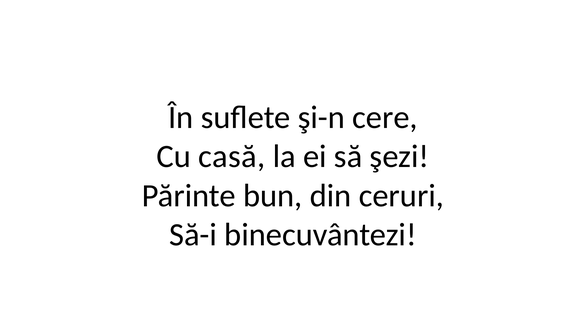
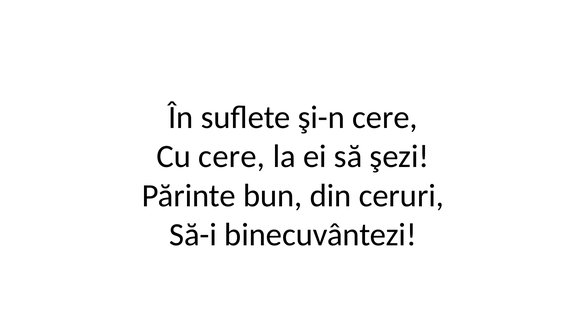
Cu casă: casă -> cere (232, 156)
